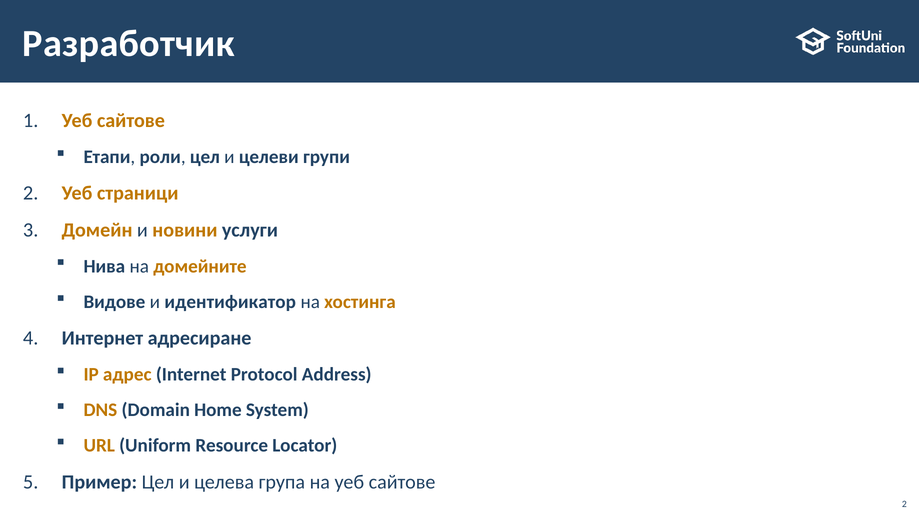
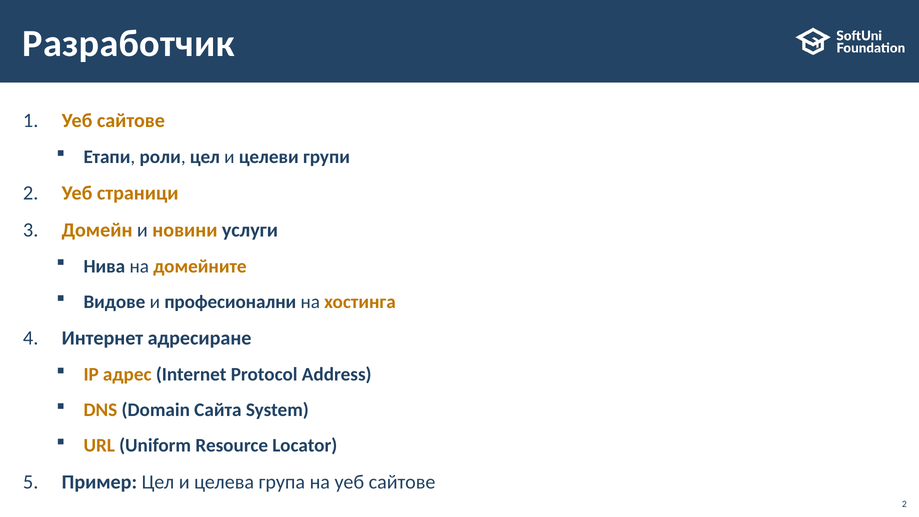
идентификатор: идентификатор -> професионални (230, 302)
Home: Home -> Сайта (218, 410)
